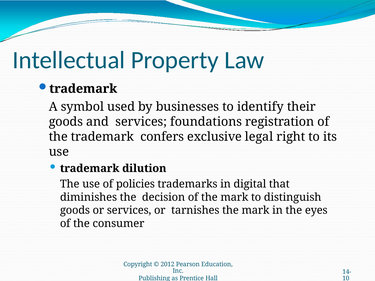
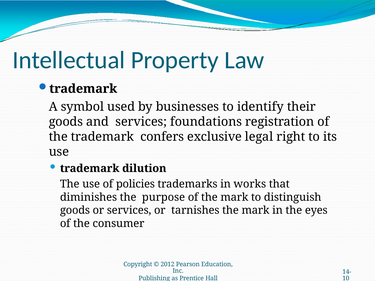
digital: digital -> works (250, 184)
decision: decision -> purpose (163, 197)
